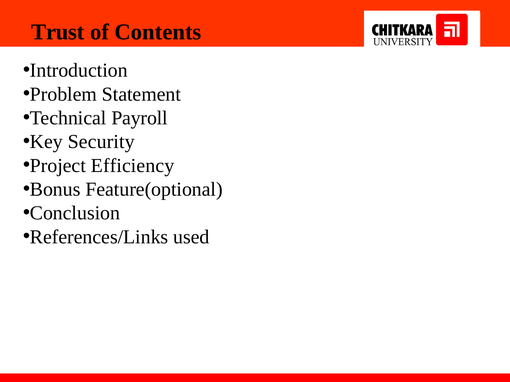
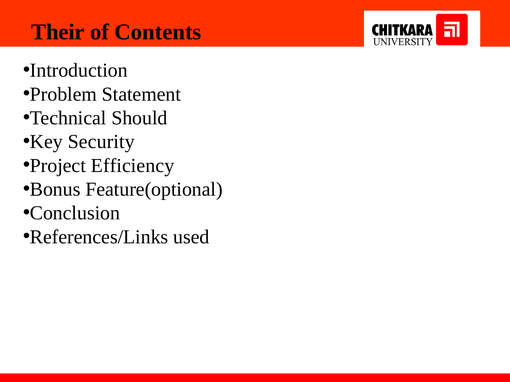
Trust: Trust -> Their (58, 32)
Payroll: Payroll -> Should (139, 118)
